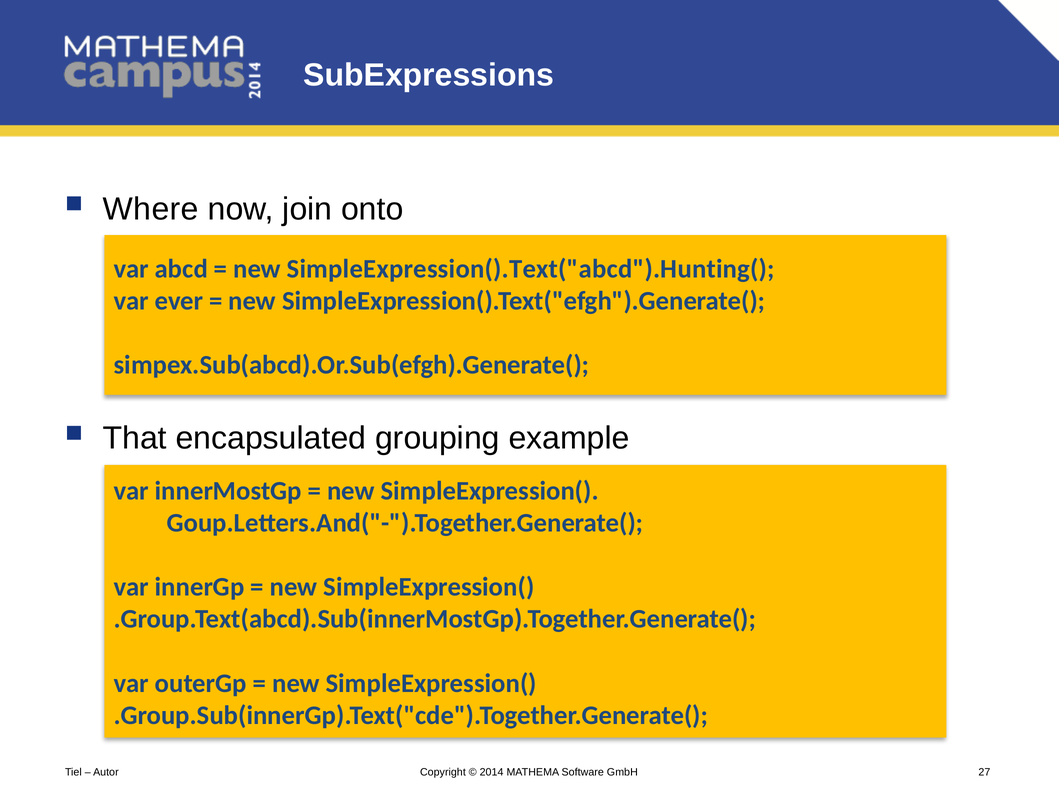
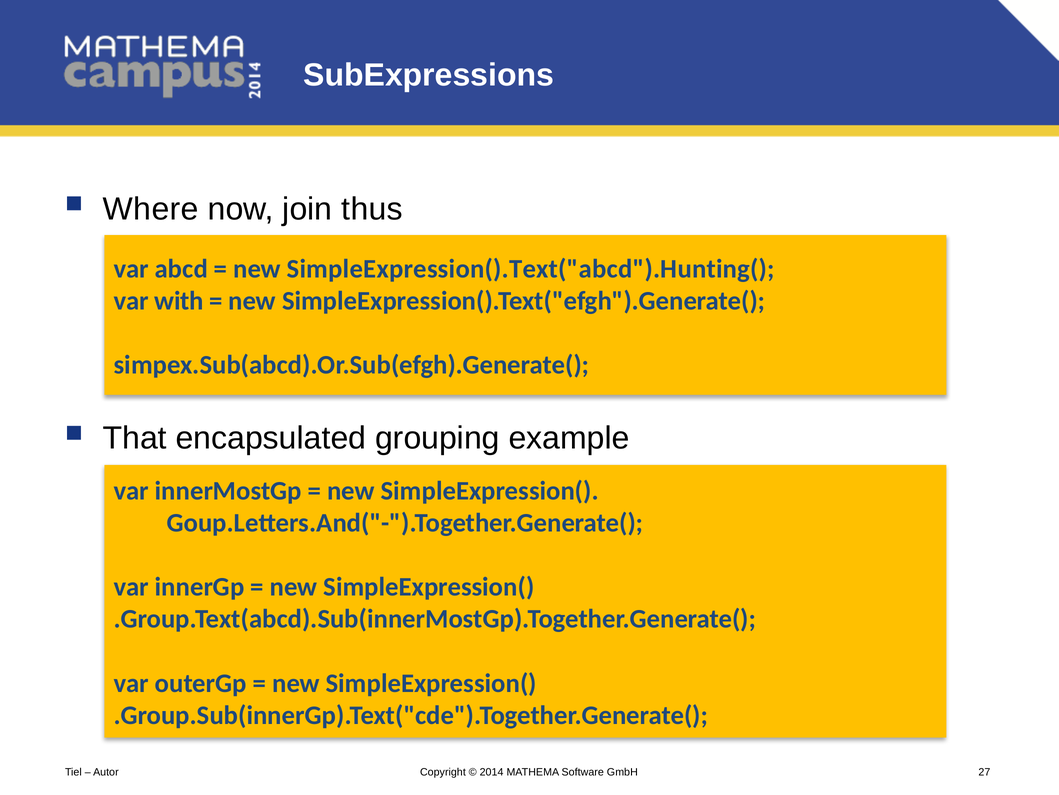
onto: onto -> thus (372, 209)
ever: ever -> with (179, 301)
